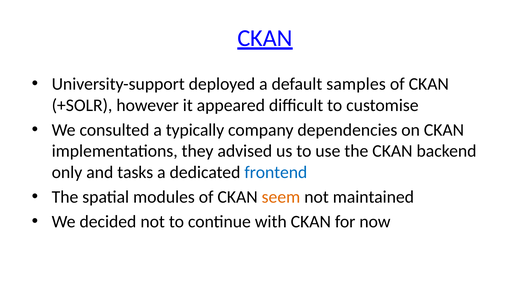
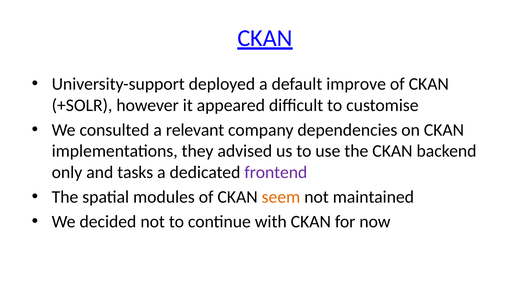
samples: samples -> improve (356, 84)
typically: typically -> relevant (195, 130)
frontend colour: blue -> purple (276, 172)
